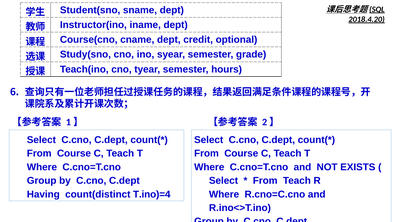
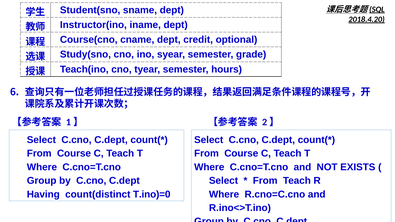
T.ino)=4: T.ino)=4 -> T.ino)=0 (152, 194)
